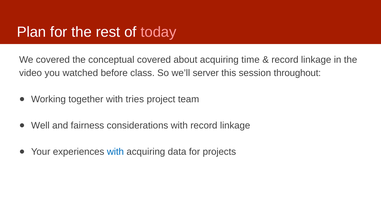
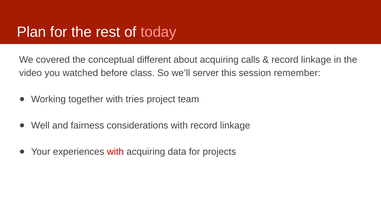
conceptual covered: covered -> different (154, 60)
time: time -> calls (251, 60)
throughout: throughout -> remember (297, 73)
with colour: blue -> red (115, 152)
